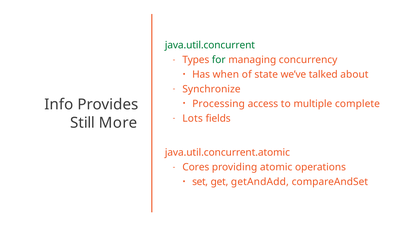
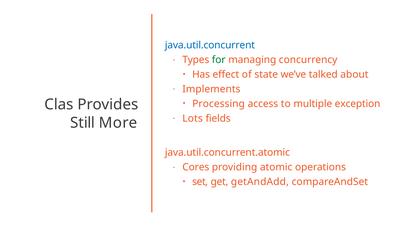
java.util.concurrent colour: green -> blue (210, 45)
when: when -> effect (226, 75)
Synchronize: Synchronize -> Implements (211, 89)
Info: Info -> Clas (59, 105)
complete: complete -> exception (358, 104)
